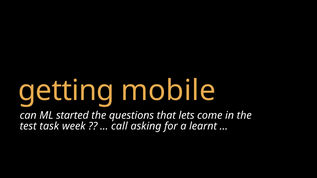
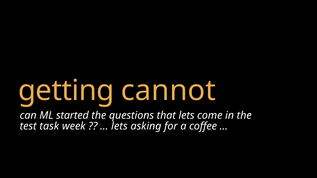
mobile: mobile -> cannot (168, 91)
call: call -> lets (119, 126)
learnt: learnt -> coffee (203, 126)
